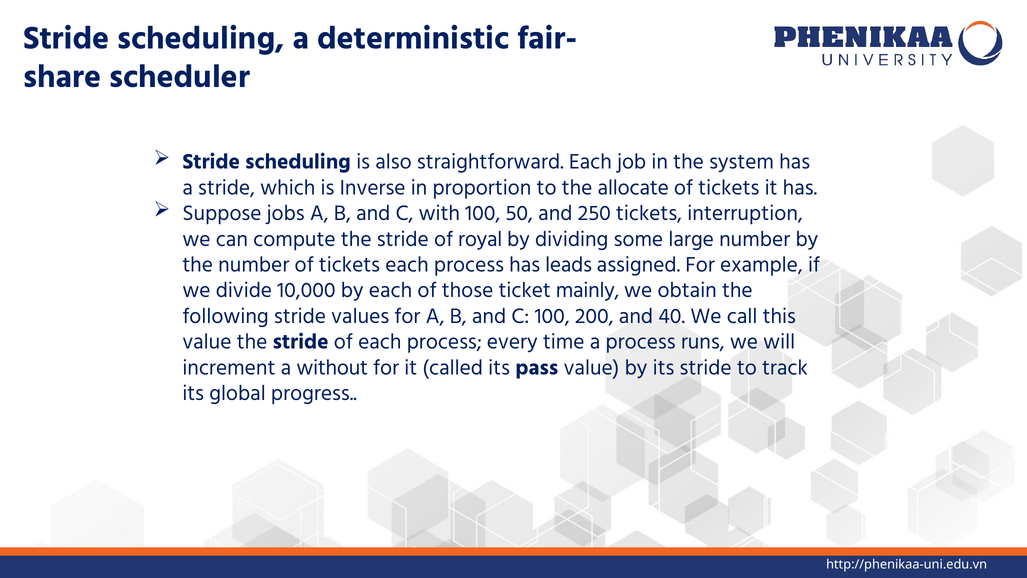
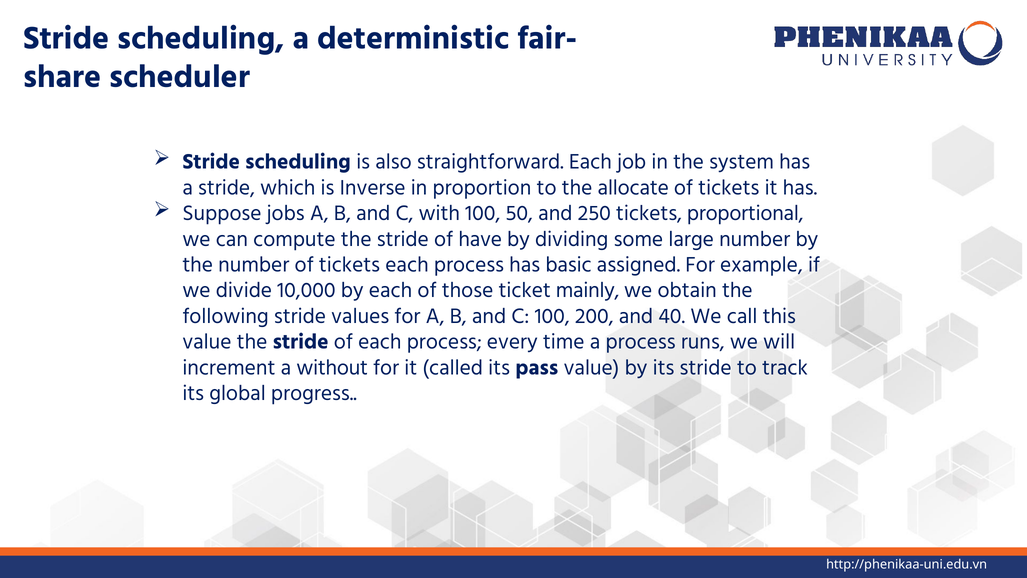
interruption: interruption -> proportional (745, 213)
royal: royal -> have (480, 239)
leads: leads -> basic (569, 264)
